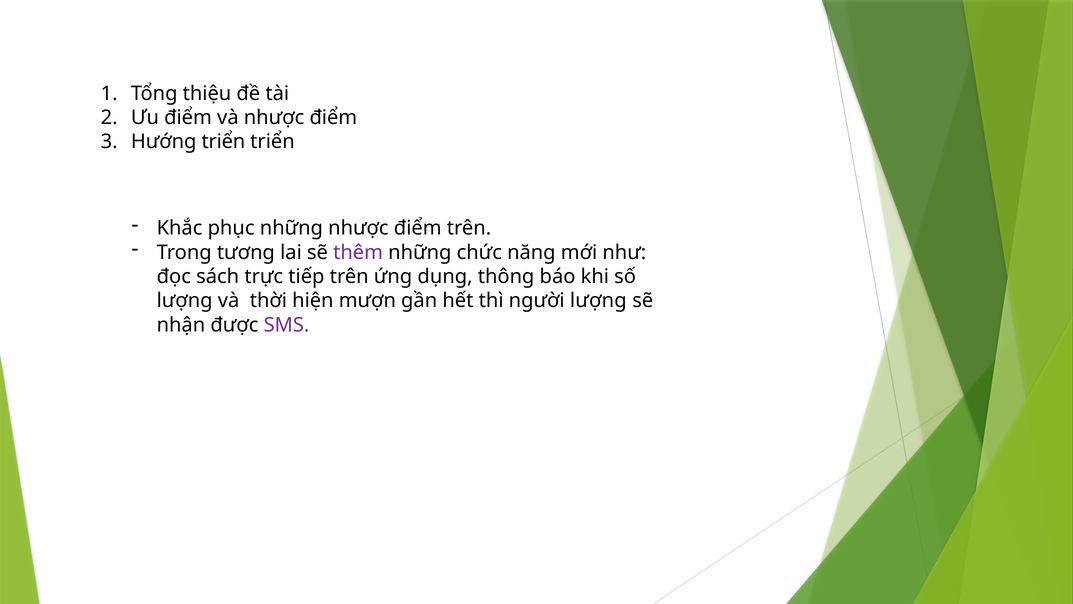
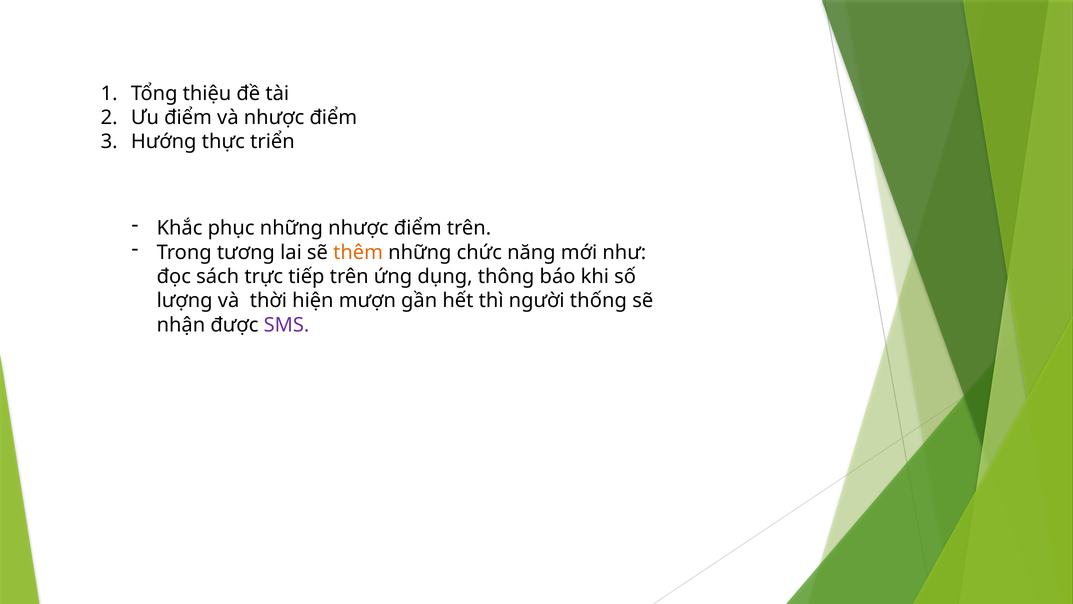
Hướng triển: triển -> thực (223, 142)
thêm colour: purple -> orange (358, 252)
người lượng: lượng -> thống (598, 301)
